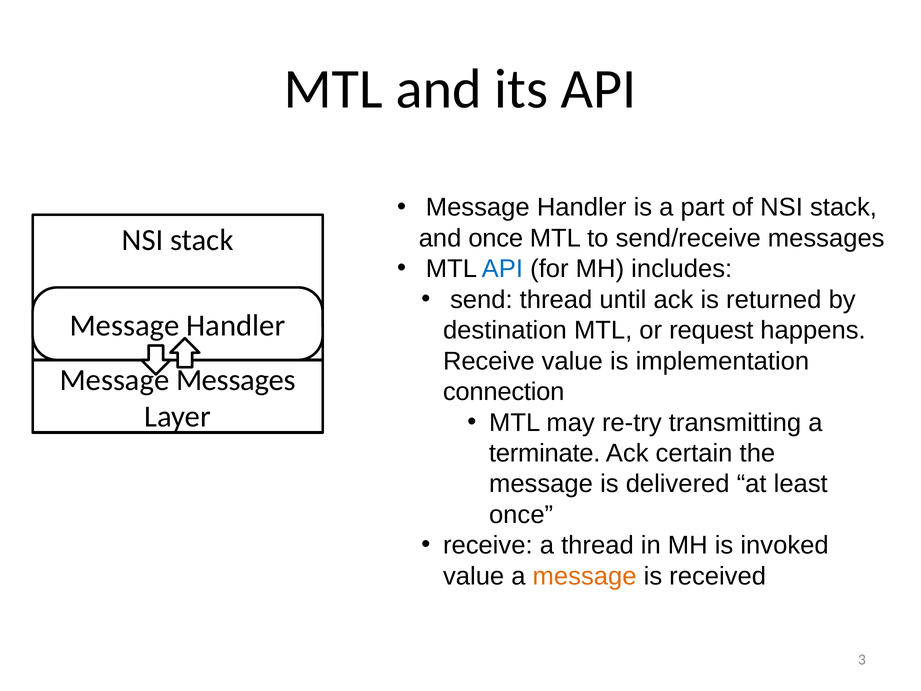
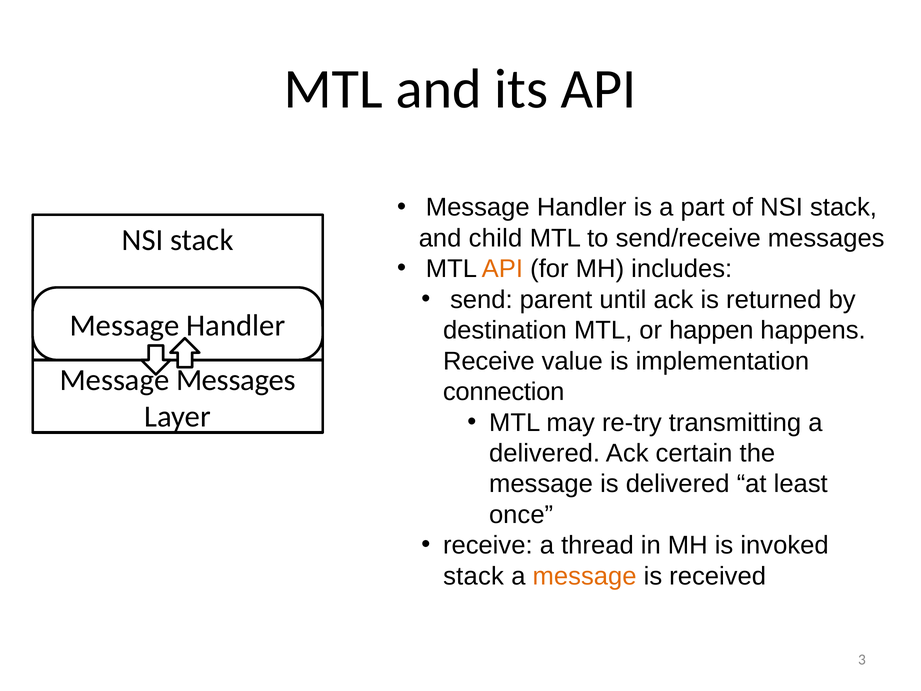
and once: once -> child (495, 238)
API colour: blue -> orange (502, 269)
send thread: thread -> parent (556, 300)
request: request -> happen (711, 330)
terminate: terminate -> delivered (545, 453)
value: value -> stack (474, 576)
